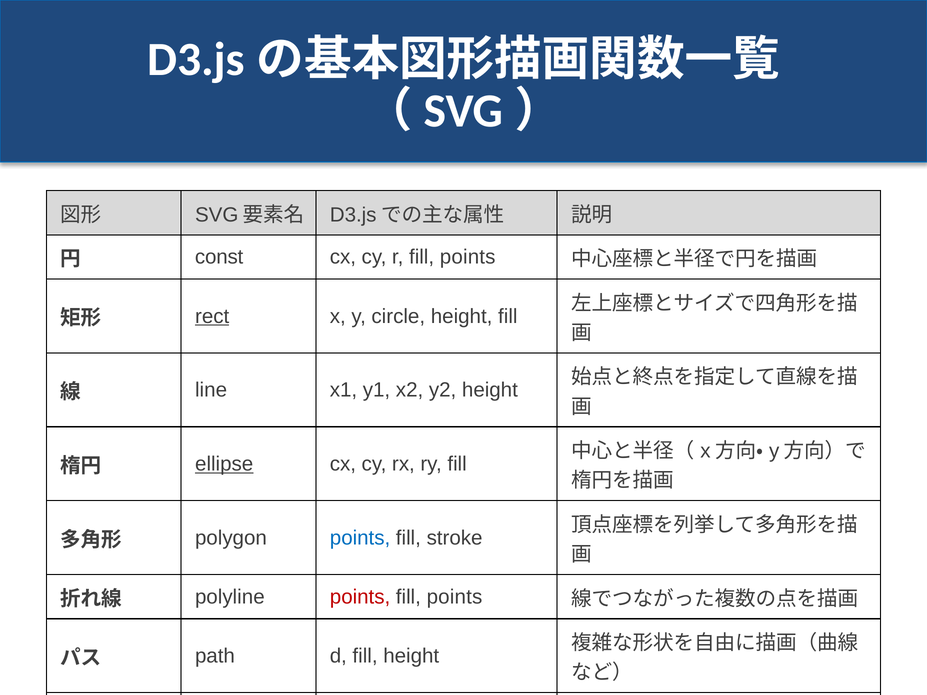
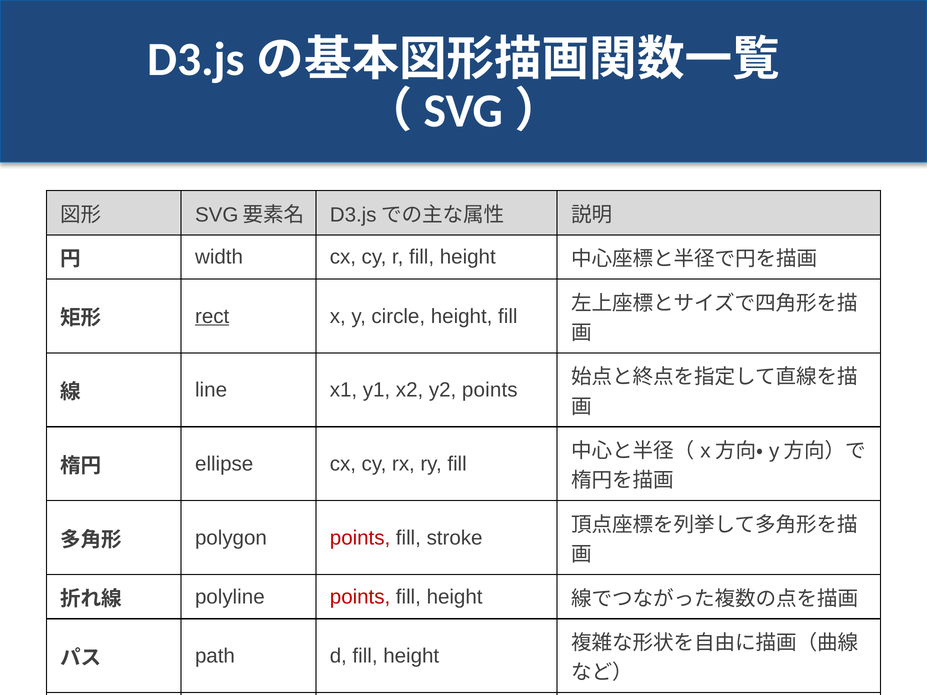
const: const -> width (219, 257)
r fill points: points -> height (468, 257)
y2 height: height -> points (490, 390)
ellipse underline: present -> none (224, 464)
points colour: blue -> red (360, 538)
points: points -> height (455, 597)
